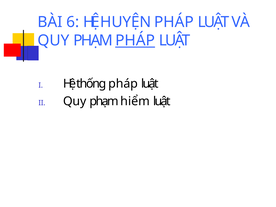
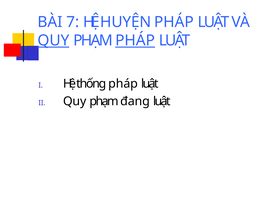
6: 6 -> 7 (73, 22)
QUY underline: none -> present (53, 40)
hiểm: hiểm -> đang (135, 101)
